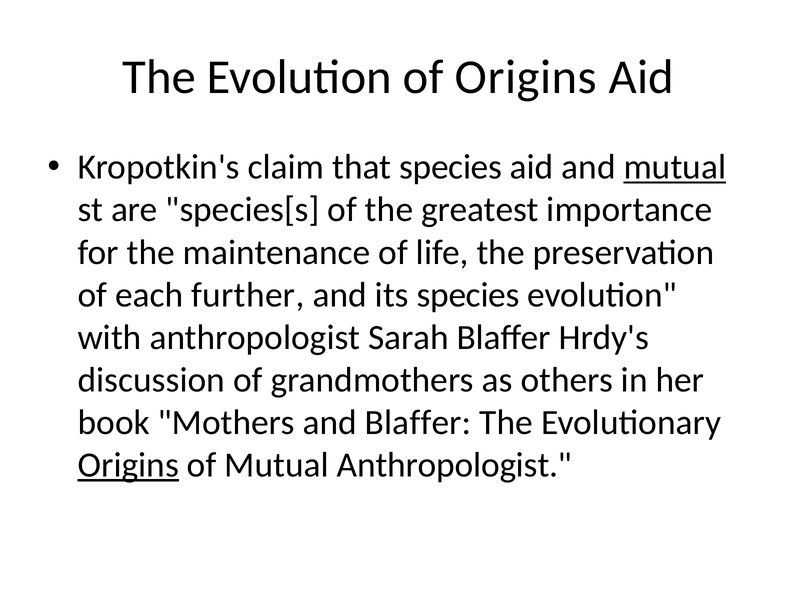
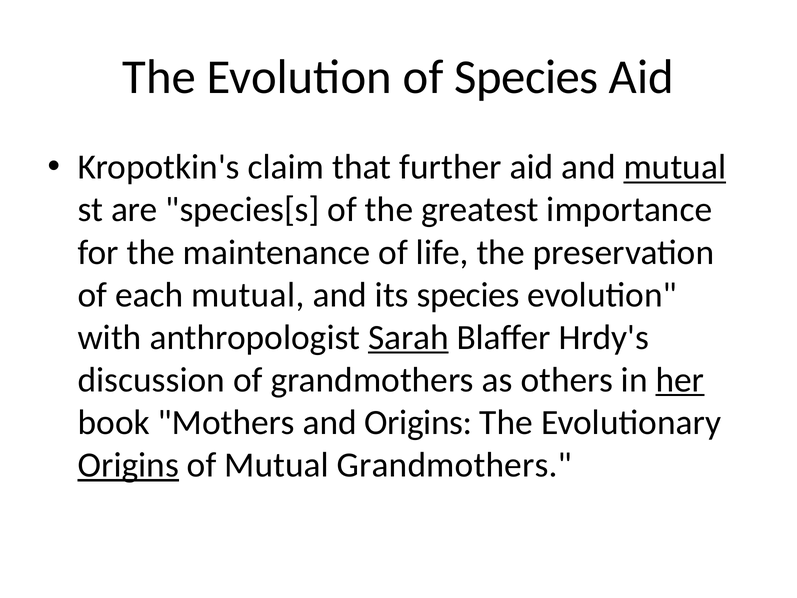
of Origins: Origins -> Species (526, 77)
that species: species -> further (450, 167)
each further: further -> mutual (248, 295)
Sarah underline: none -> present (408, 337)
her underline: none -> present (680, 380)
and Blaffer: Blaffer -> Origins (418, 422)
Mutual Anthropologist: Anthropologist -> Grandmothers (454, 465)
